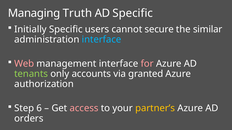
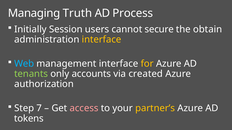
AD Specific: Specific -> Process (133, 13)
Initially Specific: Specific -> Session (66, 29)
similar: similar -> obtain (208, 29)
interface colour: light blue -> yellow (102, 40)
Web colour: pink -> light blue (24, 64)
for colour: pink -> yellow (147, 64)
granted: granted -> created (146, 74)
6: 6 -> 7 (39, 109)
orders: orders -> tokens (29, 119)
